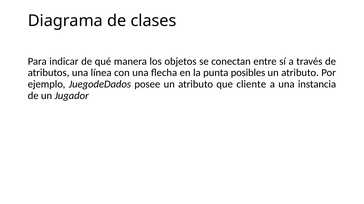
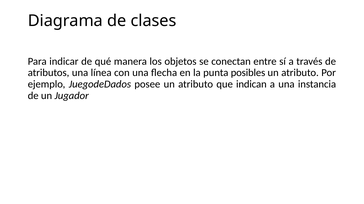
cliente: cliente -> indican (251, 84)
